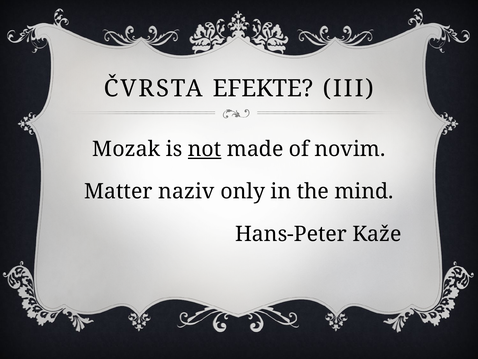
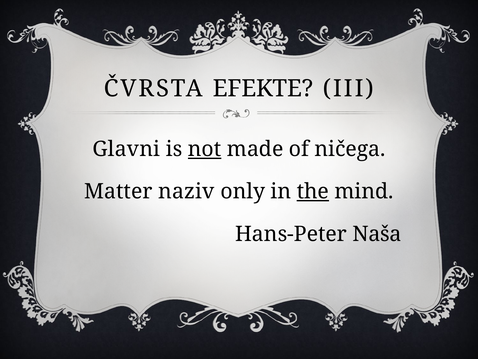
Mozak: Mozak -> Glavni (126, 149)
novim: novim -> ničega (350, 149)
the underline: none -> present (313, 191)
Kaže: Kaže -> Naša (377, 234)
